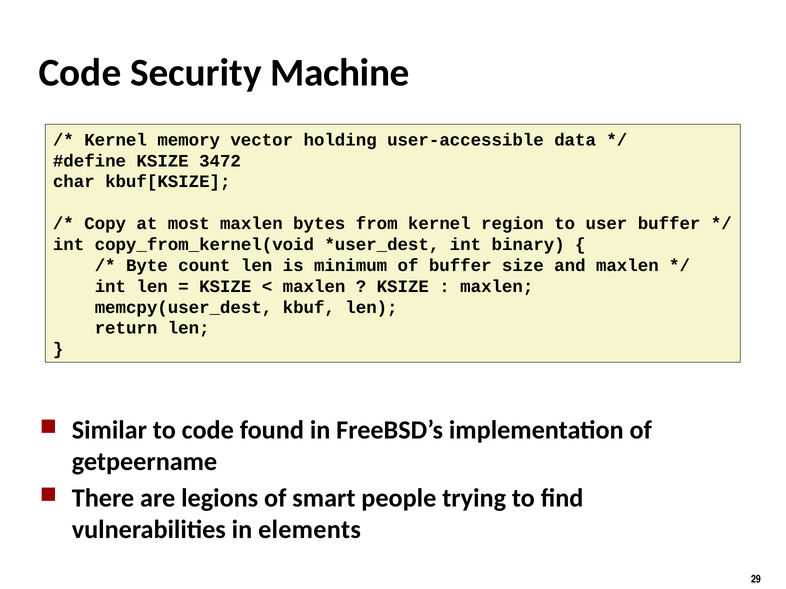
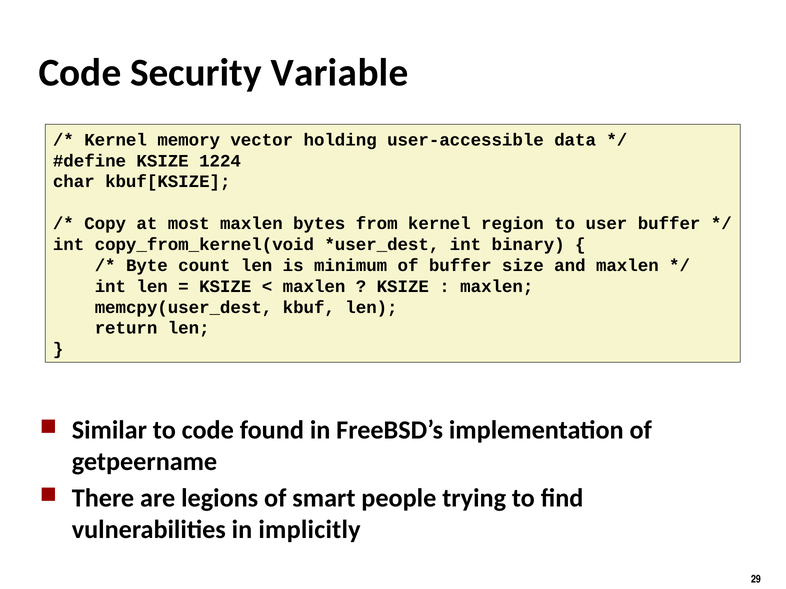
Machine: Machine -> Variable (340, 73)
3472: 3472 -> 1224 (220, 161)
elements: elements -> implicitly (309, 530)
